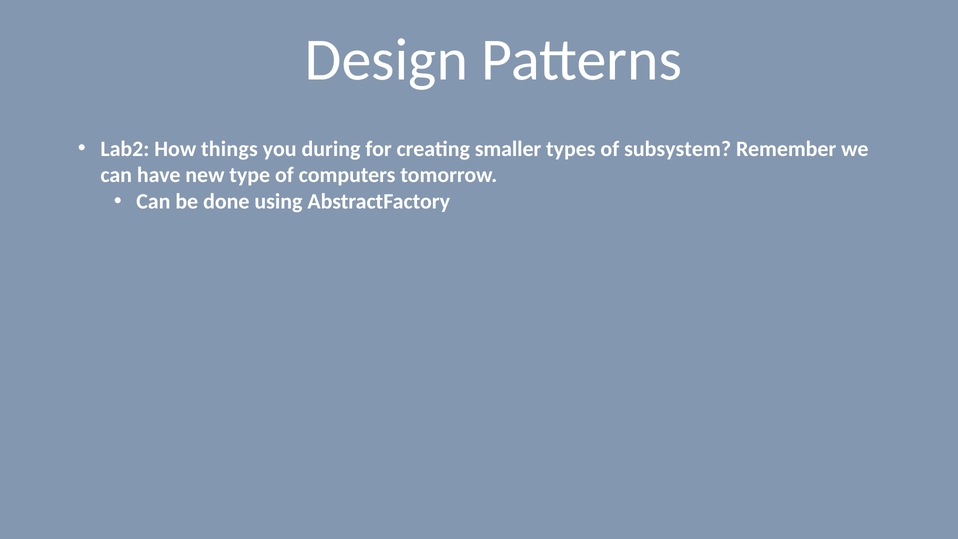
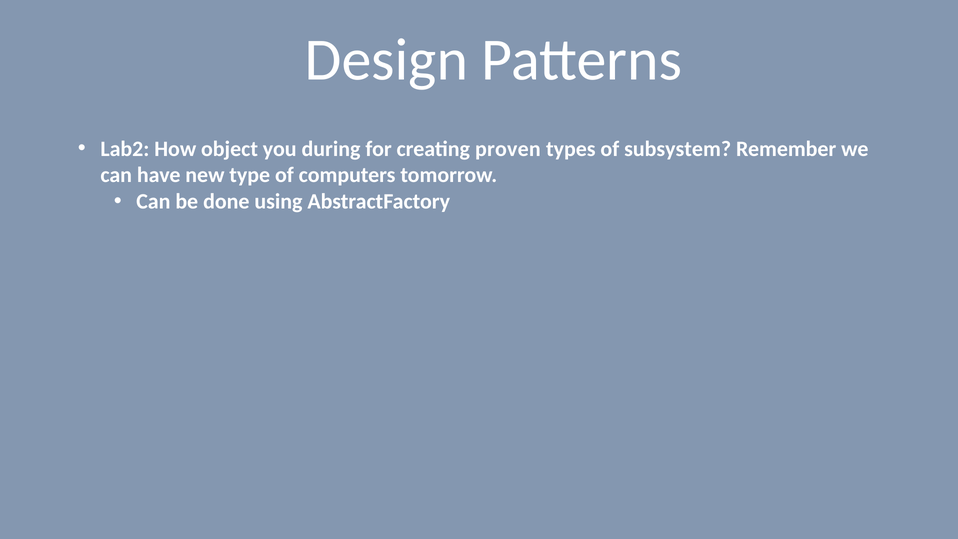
things: things -> object (230, 149)
smaller: smaller -> proven (508, 149)
